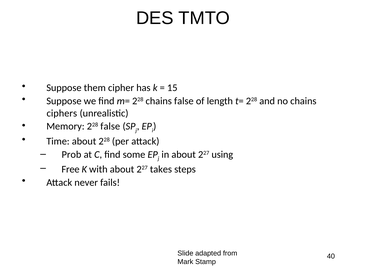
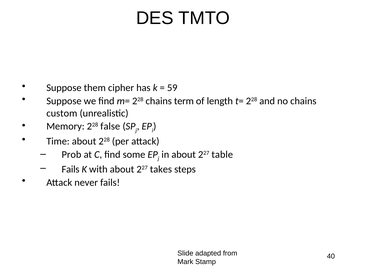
15: 15 -> 59 (172, 88)
chains false: false -> term (184, 101)
ciphers: ciphers -> custom (62, 113)
using: using -> table (222, 155)
Free: Free -> Fails (71, 170)
